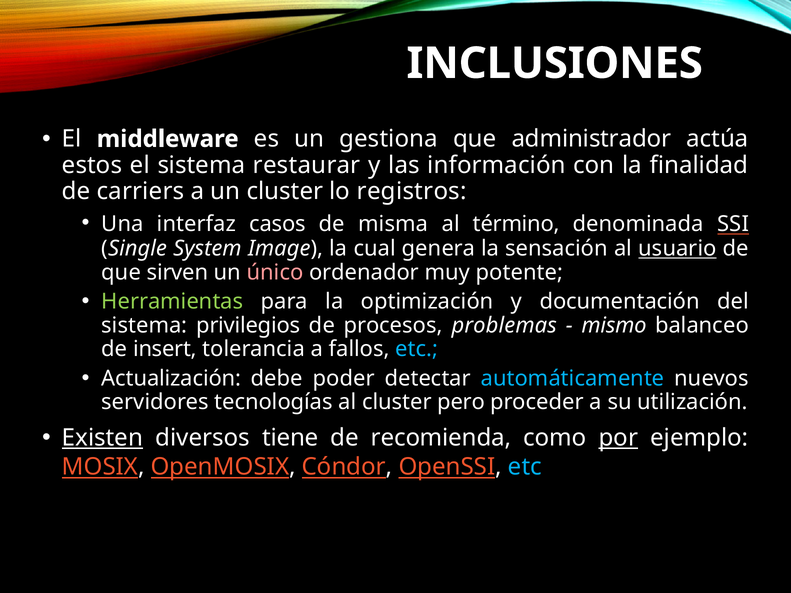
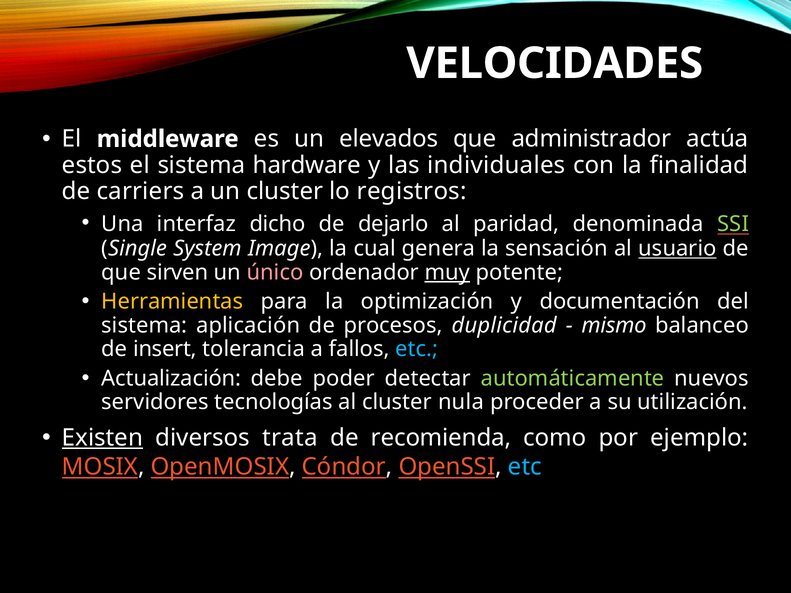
INCLUSIONES: INCLUSIONES -> VELOCIDADES (555, 63)
gestiona: gestiona -> elevados (389, 139)
restaurar: restaurar -> hardware (307, 165)
información: información -> individuales (496, 165)
casos: casos -> dicho (278, 224)
misma: misma -> dejarlo (393, 224)
término: término -> paridad (516, 224)
SSI colour: white -> light green (733, 224)
muy underline: none -> present (447, 272)
Herramientas colour: light green -> yellow (172, 302)
privilegios: privilegios -> aplicación (248, 325)
problemas: problemas -> duplicidad (504, 325)
automáticamente colour: light blue -> light green (573, 378)
pero: pero -> nula (461, 402)
tiene: tiene -> trata (290, 438)
por underline: present -> none (618, 438)
